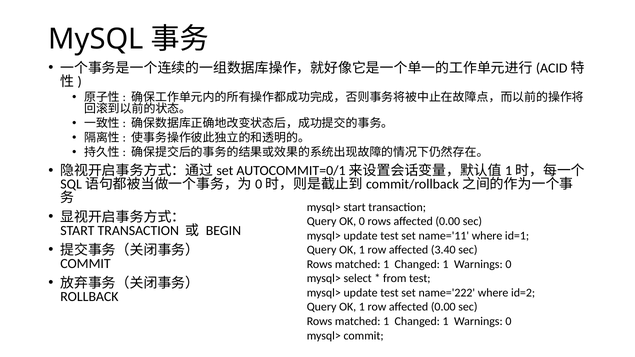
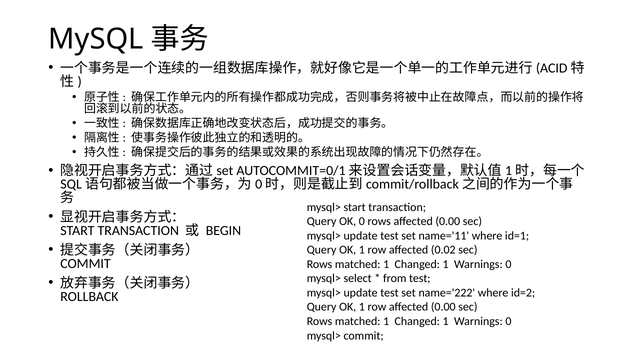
3.40: 3.40 -> 0.02 (443, 250)
